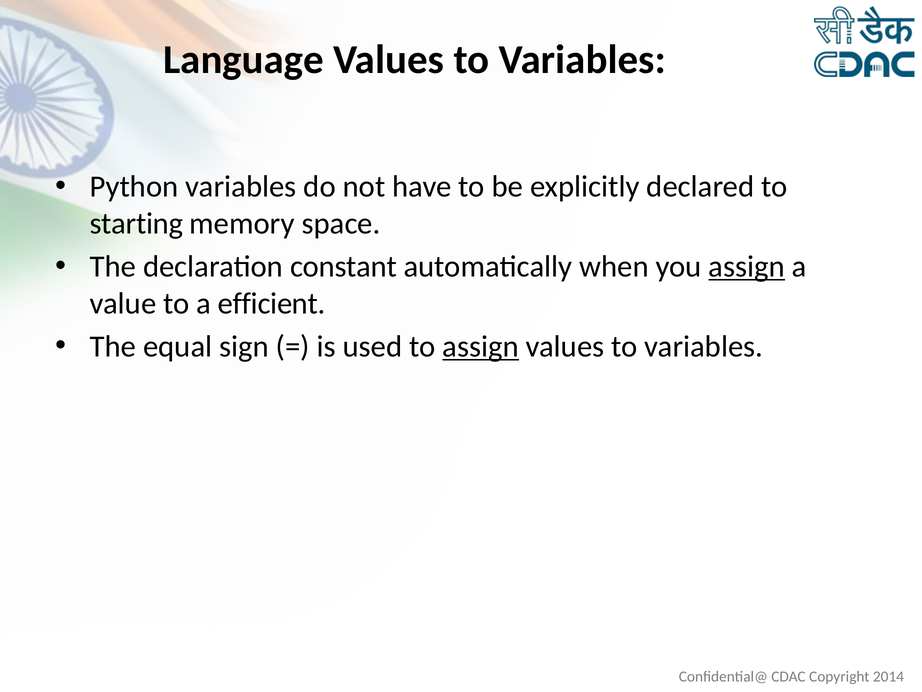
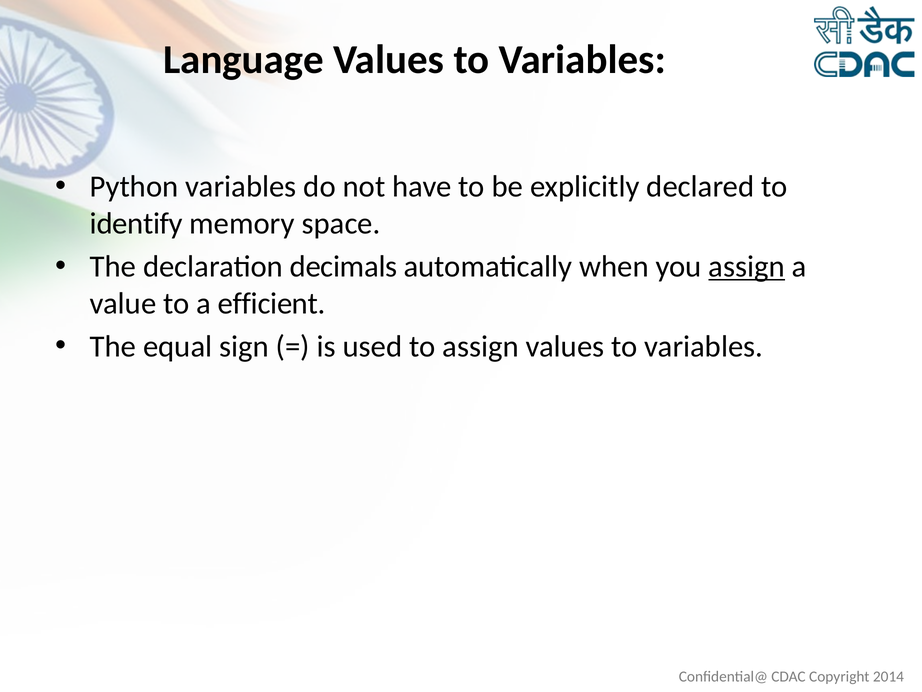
starting: starting -> identify (136, 223)
constant: constant -> decimals (343, 266)
assign underline: present -> none (481, 346)
